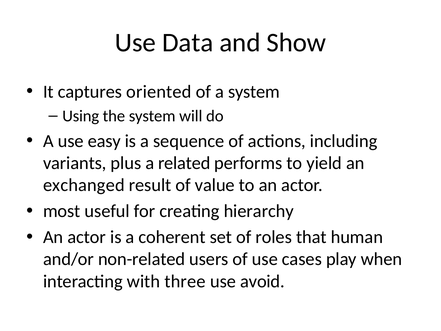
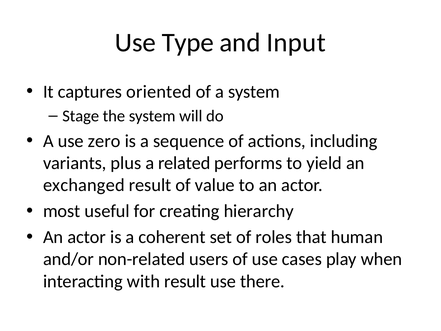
Data: Data -> Type (188, 43)
Show: Show -> Input (296, 43)
Using: Using -> Stage (81, 116)
easy: easy -> zero (104, 141)
with three: three -> result (185, 281)
avoid: avoid -> there (262, 281)
